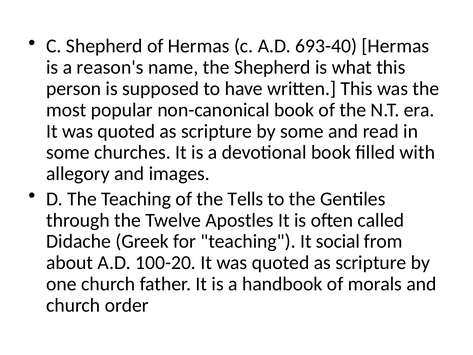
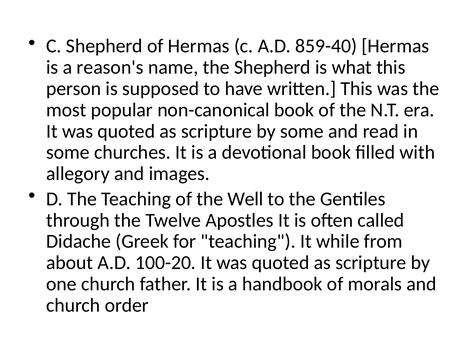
693-40: 693-40 -> 859-40 (326, 46)
Tells: Tells -> Well (246, 199)
social: social -> while (338, 241)
